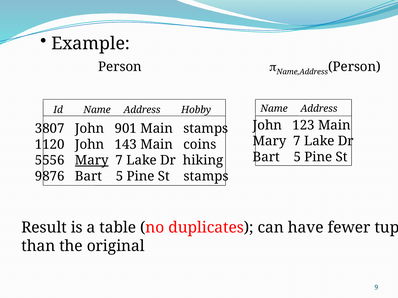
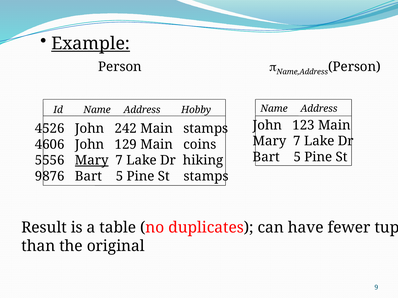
Example underline: none -> present (91, 44)
3807: 3807 -> 4526 (50, 129)
901: 901 -> 242 (126, 129)
1120: 1120 -> 4606 (50, 145)
143: 143 -> 129 (126, 145)
